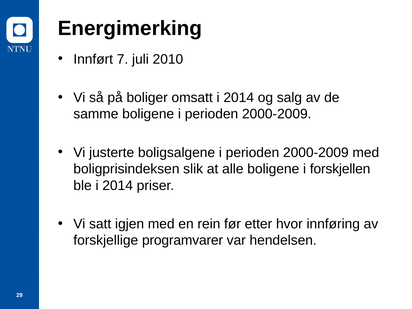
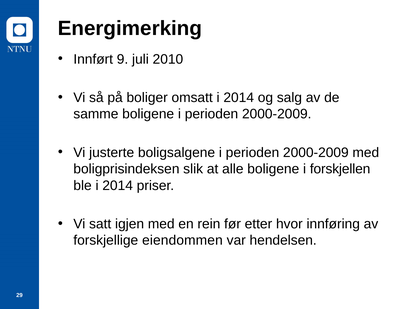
7: 7 -> 9 (123, 59)
programvarer: programvarer -> eiendommen (182, 240)
